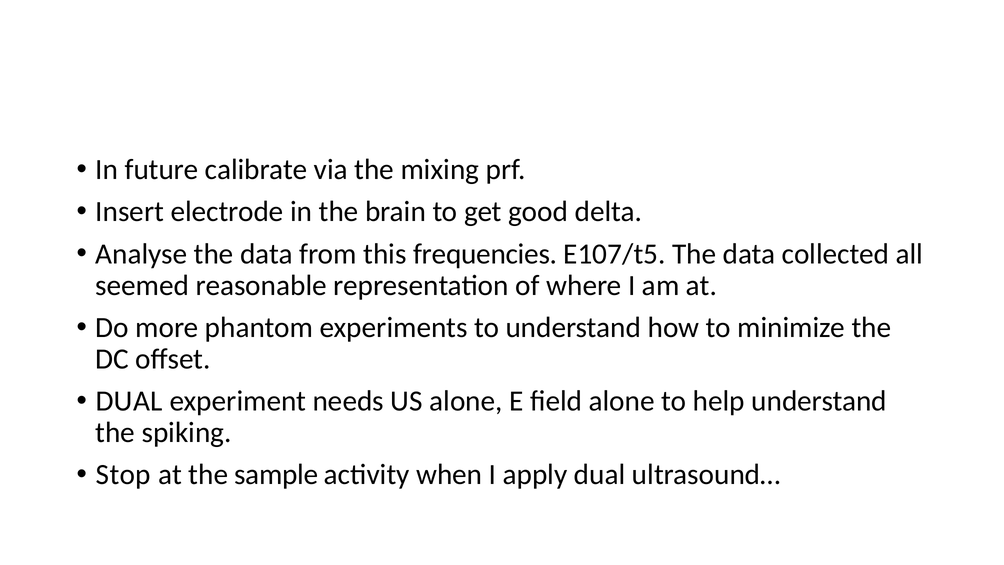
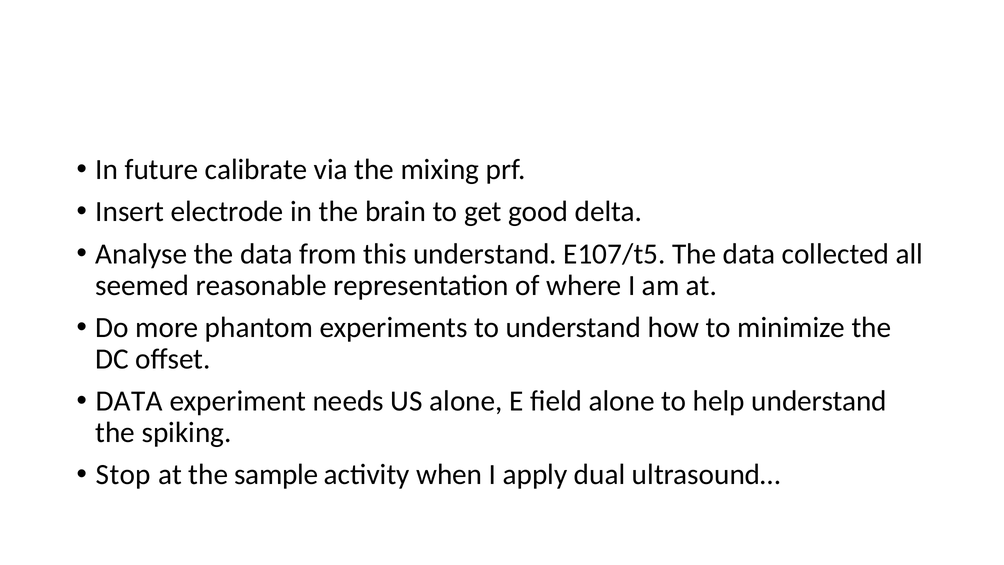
this frequencies: frequencies -> understand (485, 254)
DUAL: DUAL -> DATA (129, 401)
